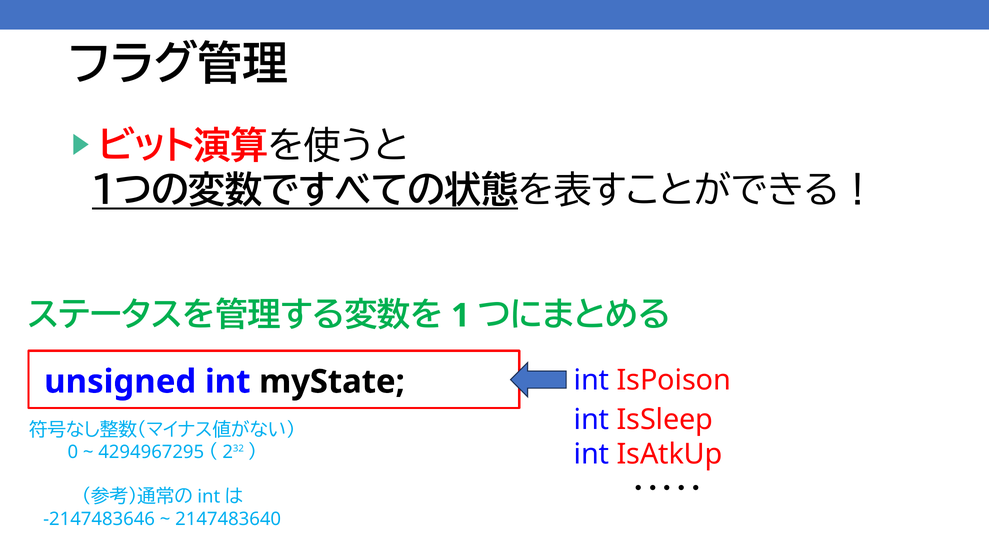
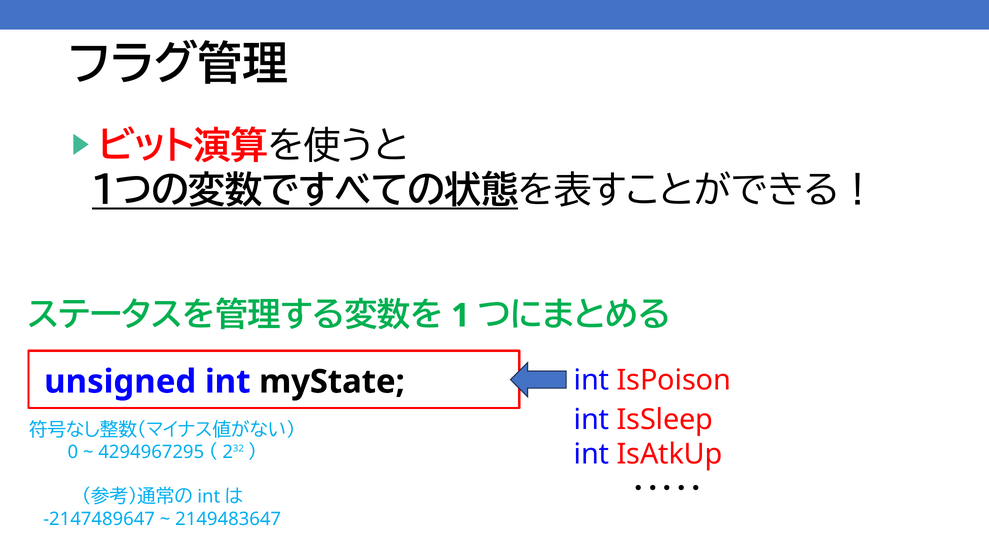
-2147483646: -2147483646 -> -2147489647 (99, 519)
2147483640: 2147483640 -> 2149483647 (228, 519)
